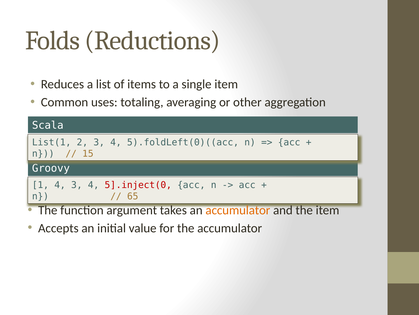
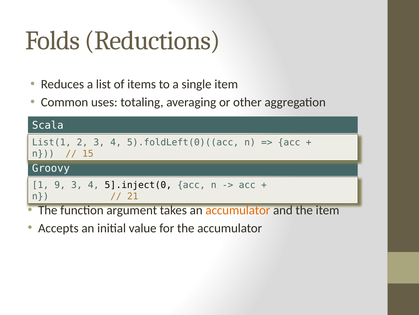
1 4: 4 -> 9 (60, 185)
5].inject(0 colour: red -> black (138, 185)
65: 65 -> 21 (133, 196)
